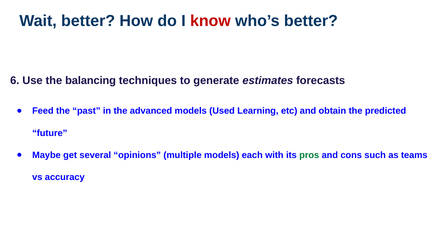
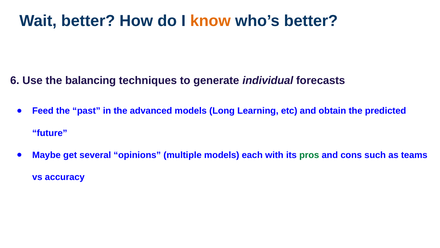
know colour: red -> orange (210, 21)
estimates: estimates -> individual (268, 80)
Used: Used -> Long (222, 111)
